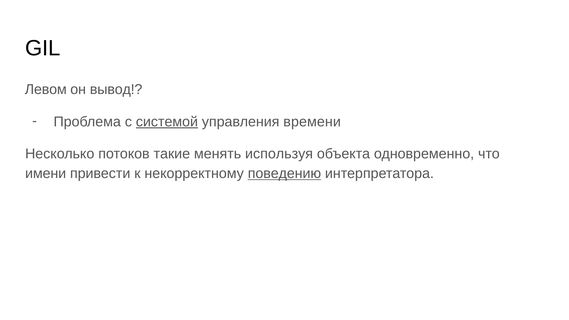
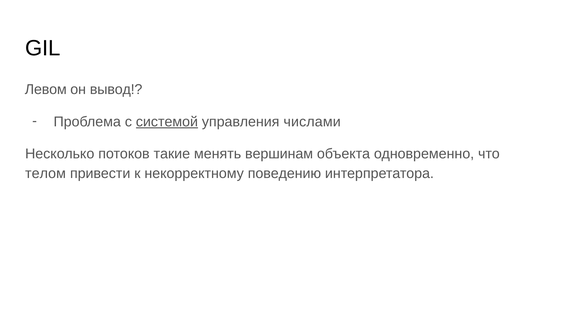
времени: времени -> числами (312, 122)
используя: используя -> вершинам (279, 154)
имени: имени -> телом (46, 174)
поведению underline: present -> none (284, 174)
